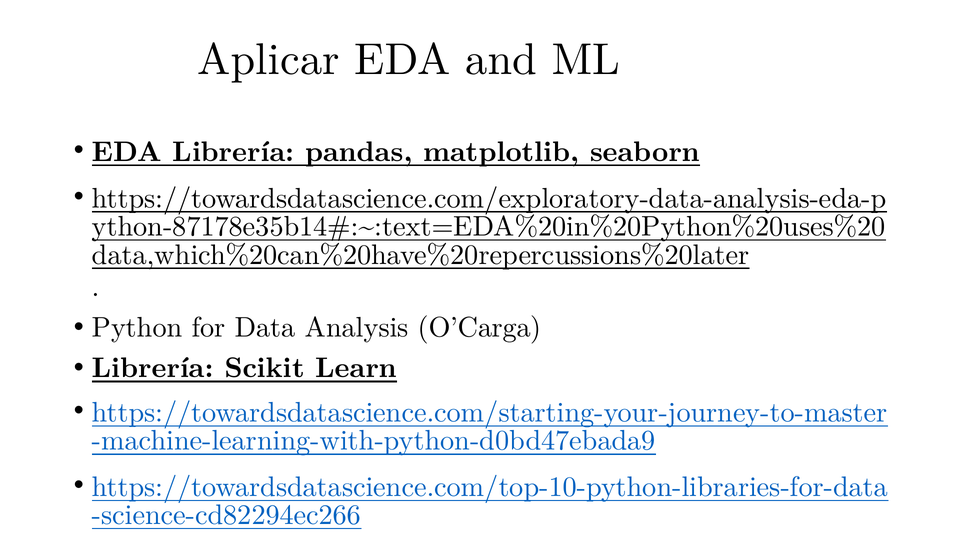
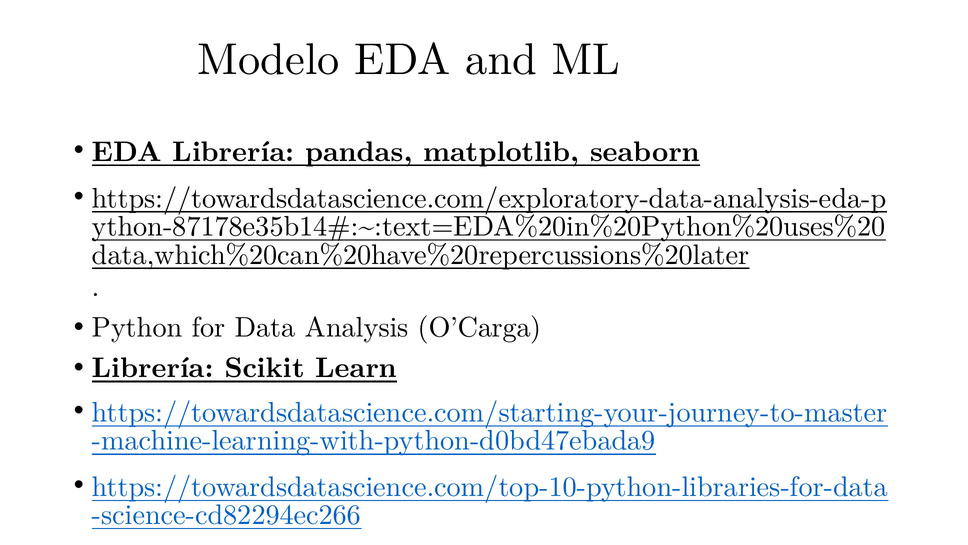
Aplicar: Aplicar -> Modelo (269, 60)
